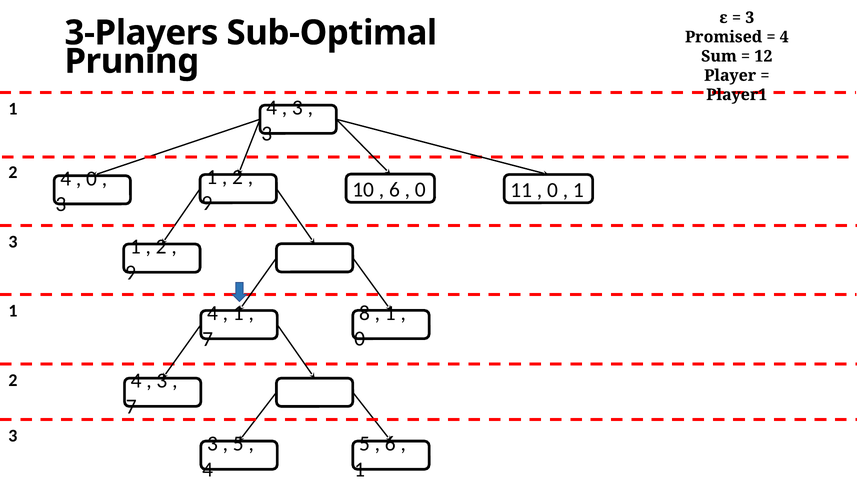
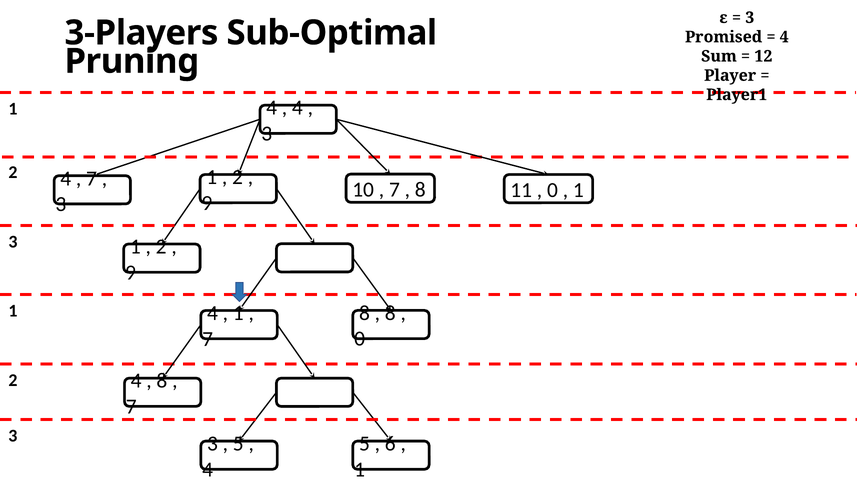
3: 3 -> 4 (297, 108)
0: 0 -> 7 (92, 178)
6: 6 -> 7 (394, 190)
0: 0 -> 8 (420, 190)
1: 1 -> 8 (390, 313)
3: 3 -> 8 (162, 381)
